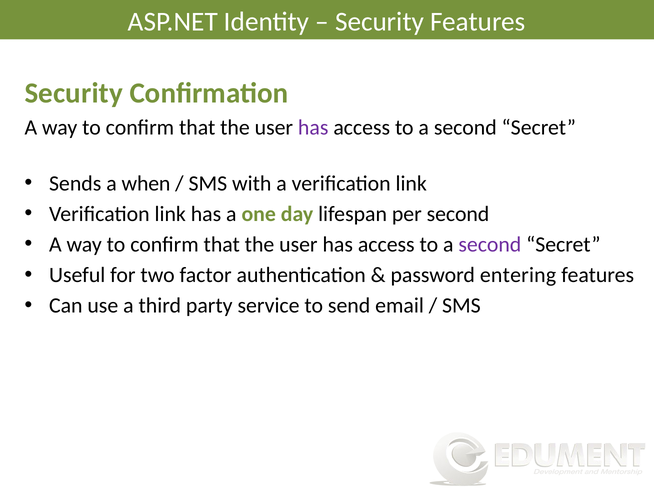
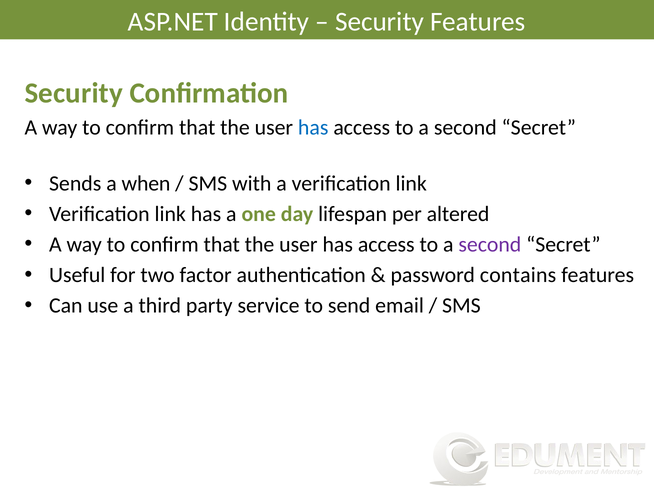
has colour: purple -> blue (313, 127)
per second: second -> altered (458, 214)
entering: entering -> contains (518, 275)
